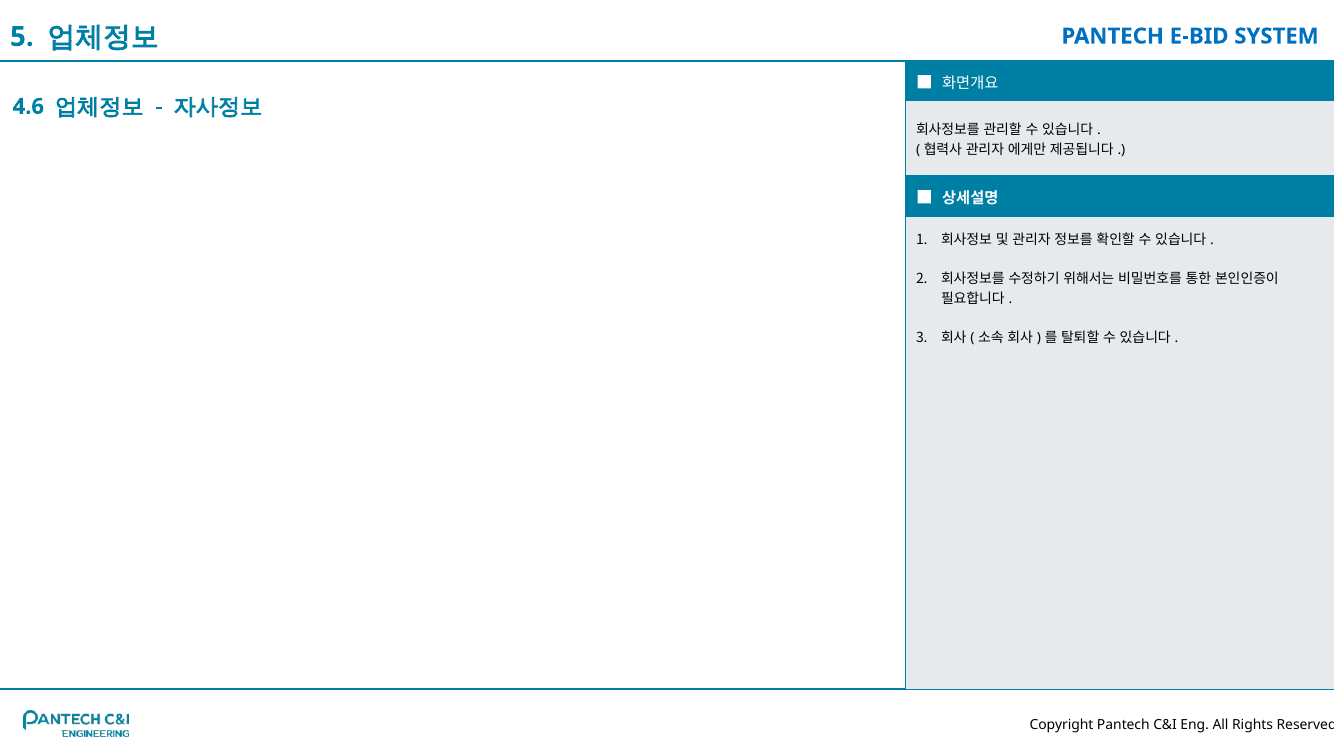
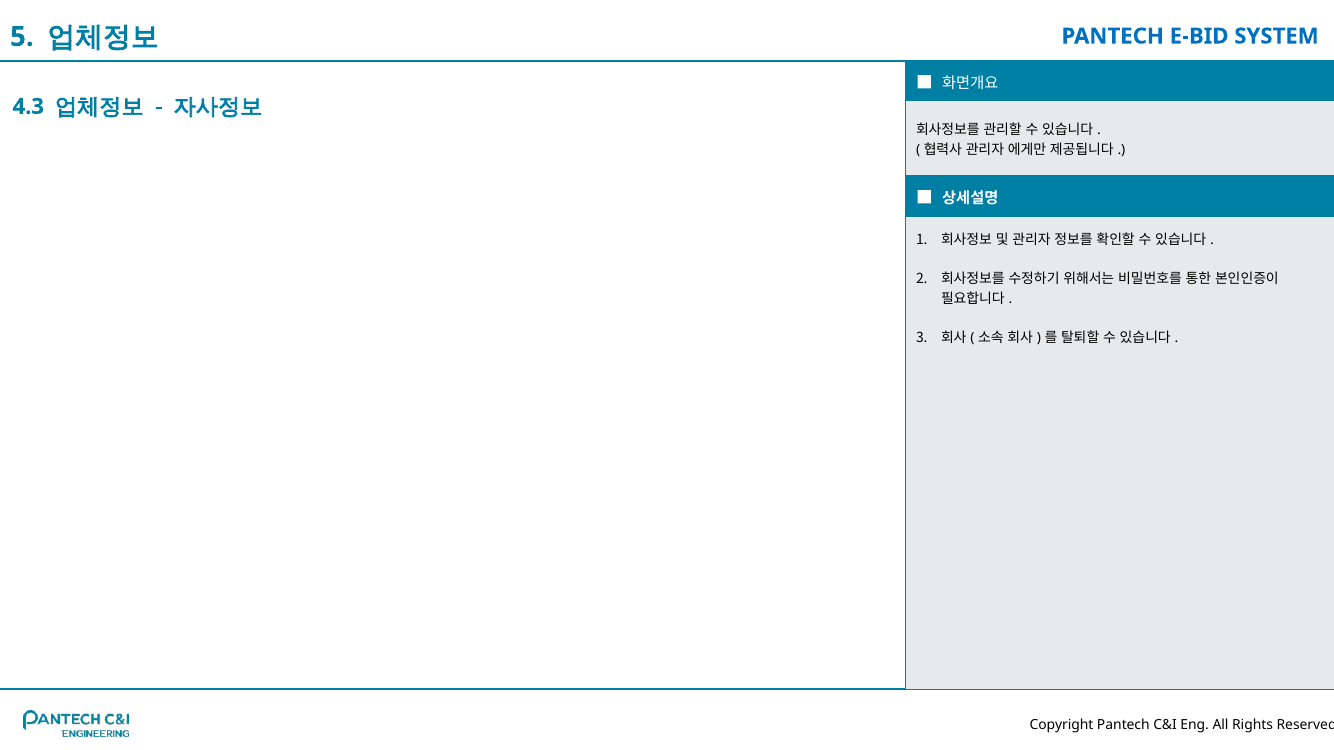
4.6: 4.6 -> 4.3 (28, 107)
